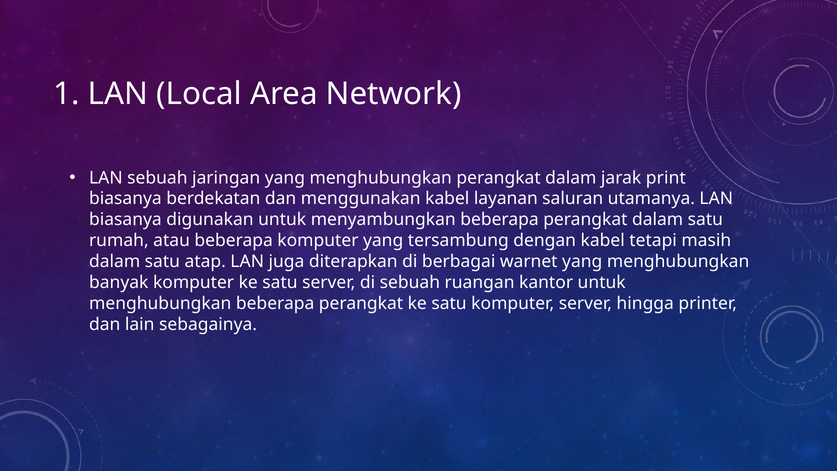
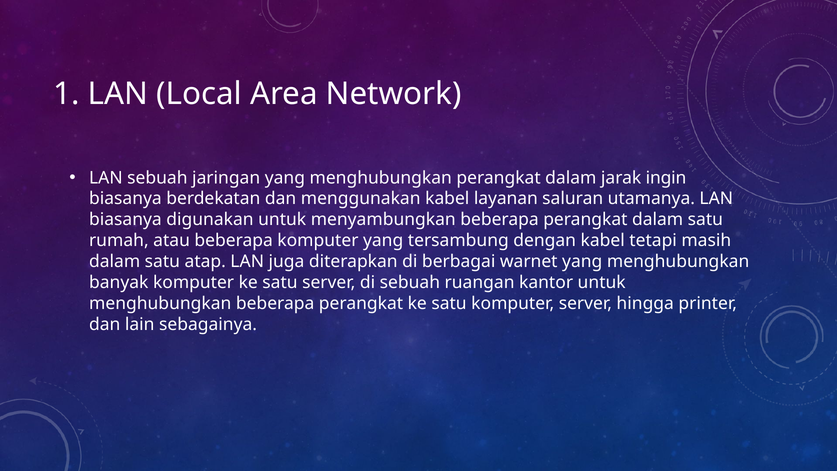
print: print -> ingin (666, 178)
